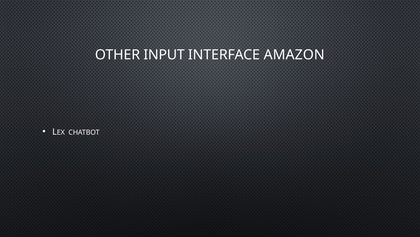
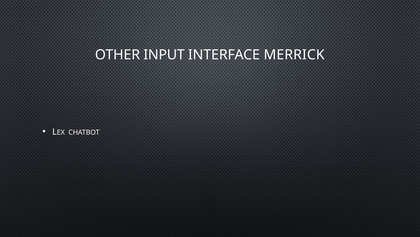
AMAZON: AMAZON -> MERRICK (294, 55)
